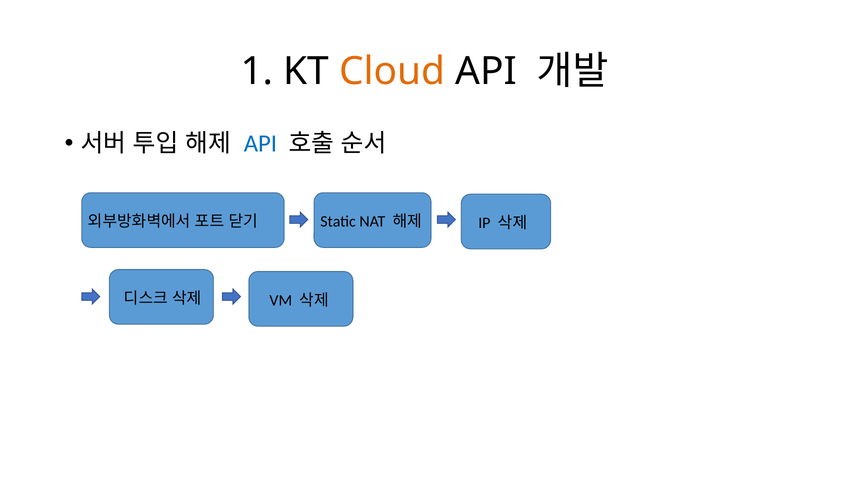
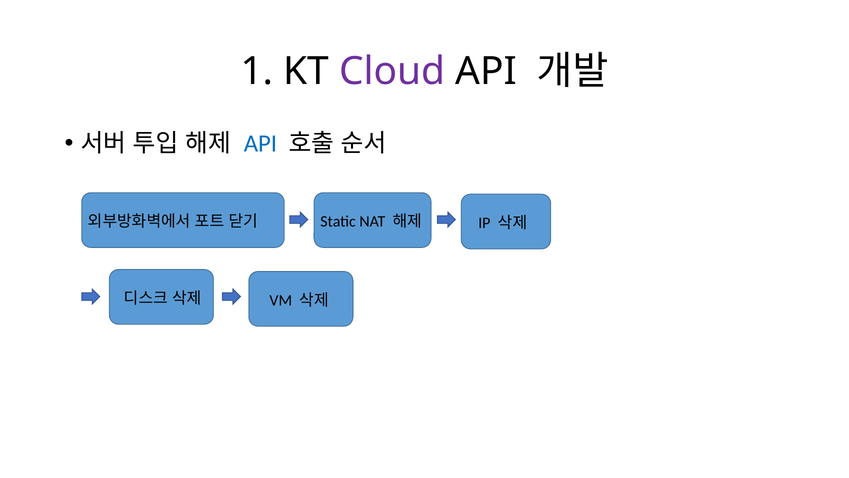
Cloud colour: orange -> purple (392, 71)
